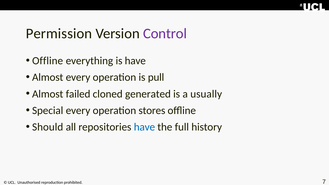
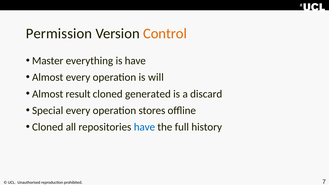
Control colour: purple -> orange (165, 33)
Offline: Offline -> Master (48, 61)
pull: pull -> will (156, 77)
failed: failed -> result (78, 94)
usually: usually -> discard (206, 94)
Should: Should -> Cloned (48, 127)
